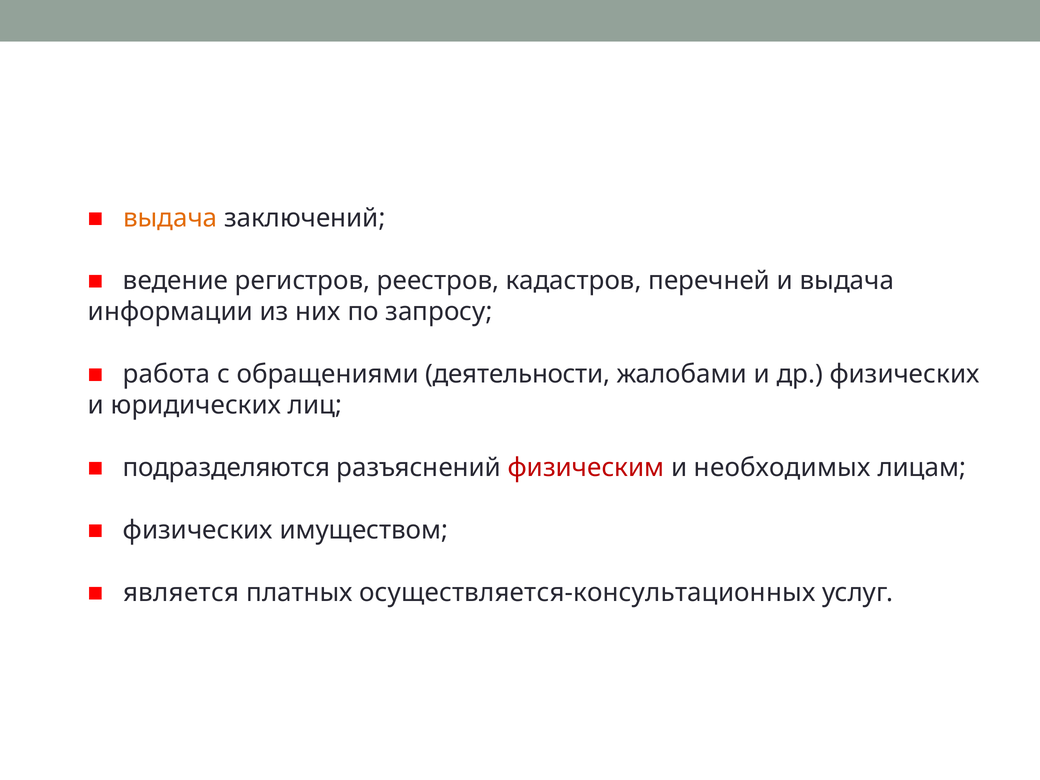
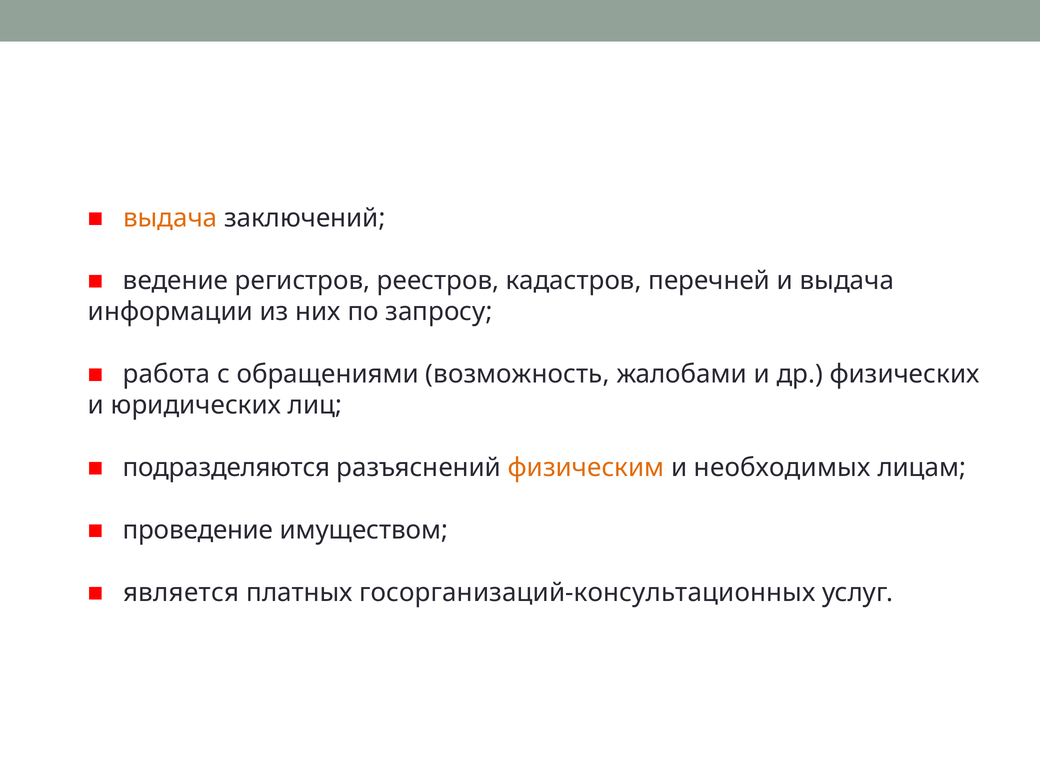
деятельности: деятельности -> возможность (518, 374)
физическим colour: red -> orange (586, 468)
физических: физических -> проведение (198, 530)
осуществляется-консультационных: осуществляется-консультационных -> госорганизаций-консультационных (587, 593)
